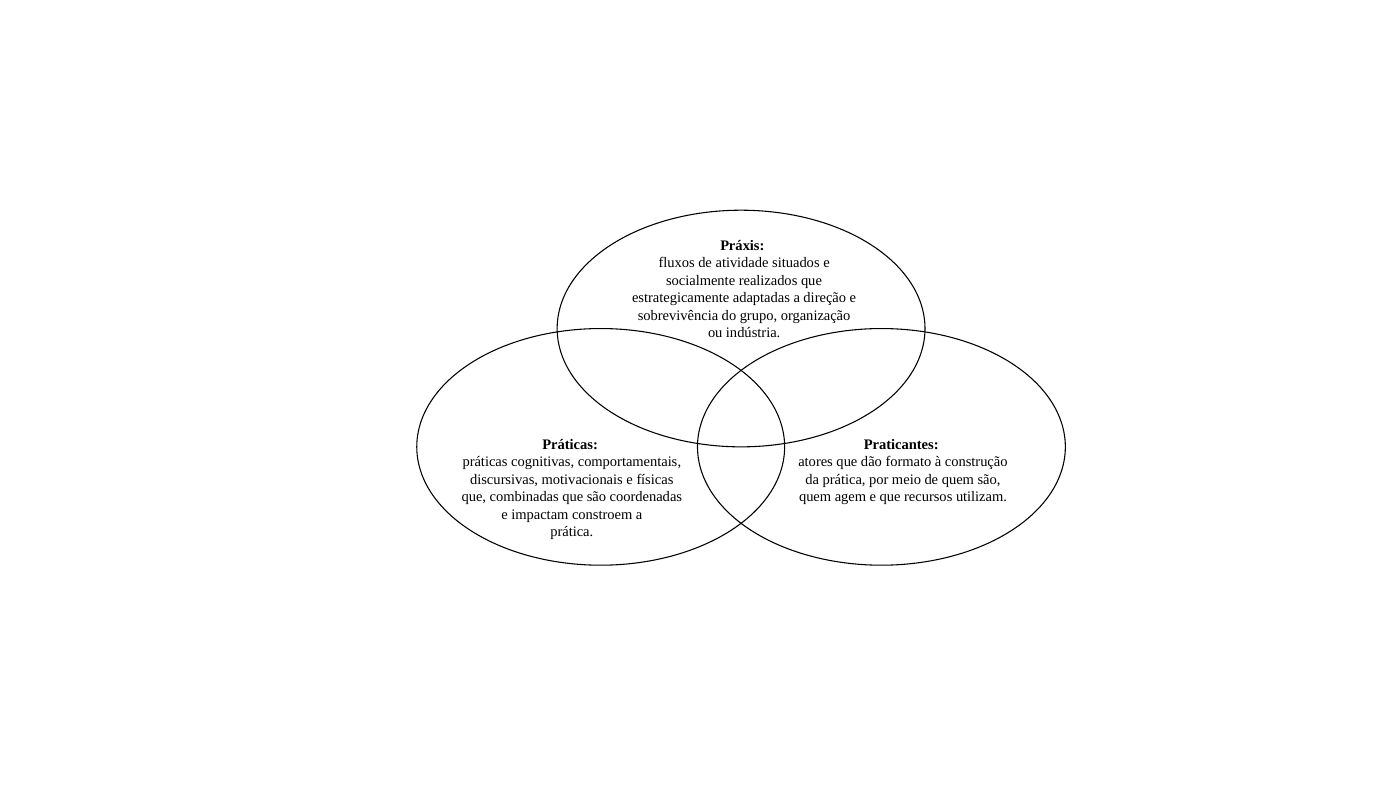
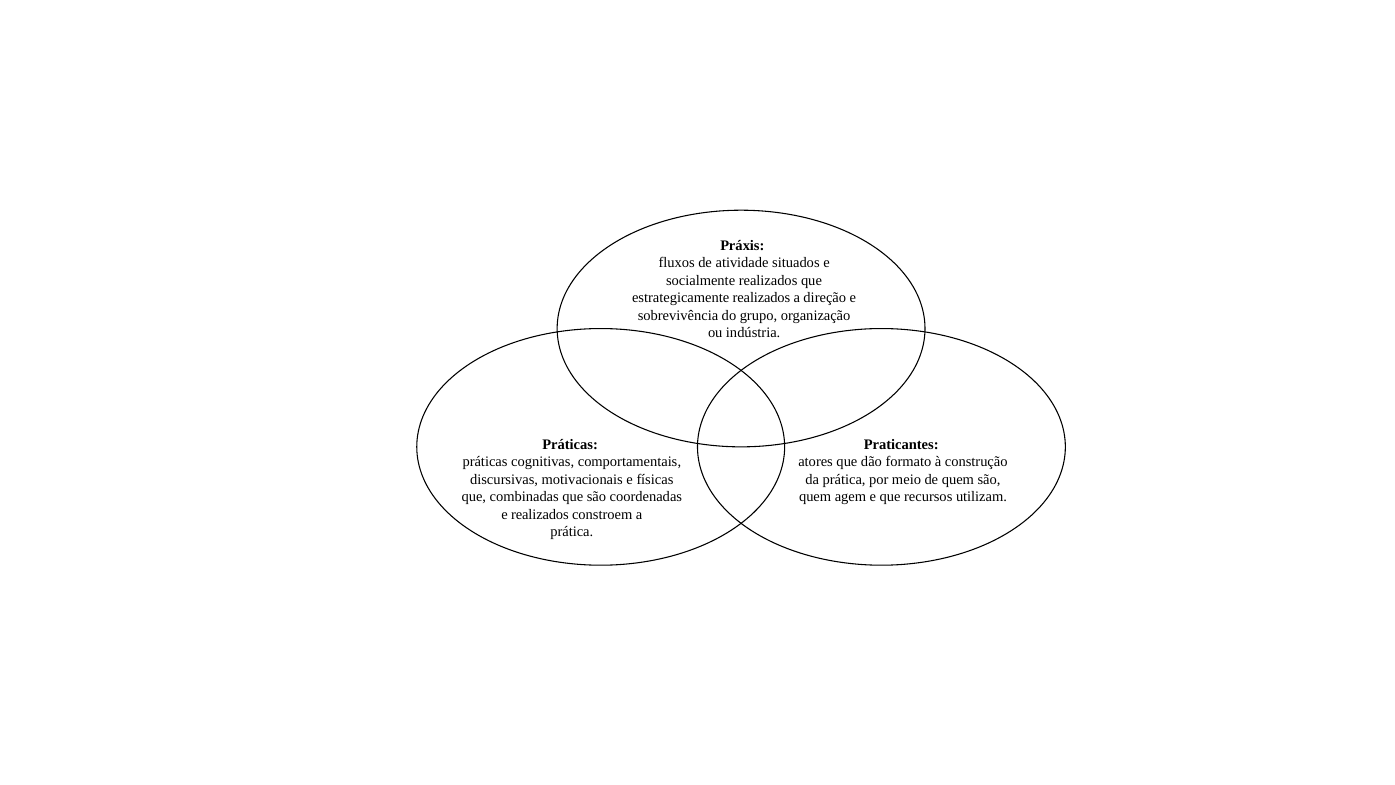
estrategicamente adaptadas: adaptadas -> realizados (761, 298)
e impactam: impactam -> realizados (540, 514)
